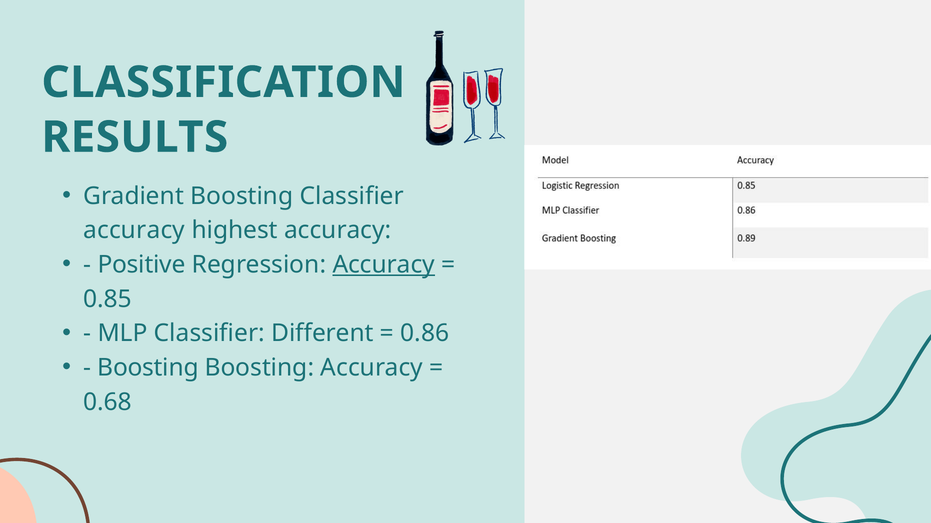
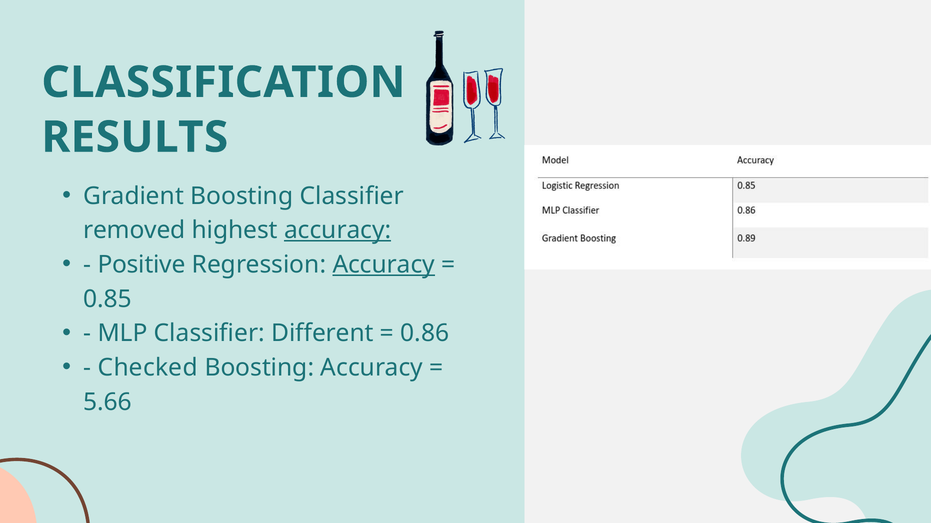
accuracy: accuracy -> removed (134, 231)
accuracy underline: none -> present (338, 231)
Boosting: Boosting -> Checked (148, 368)
0.68: 0.68 -> 5.66 (108, 403)
